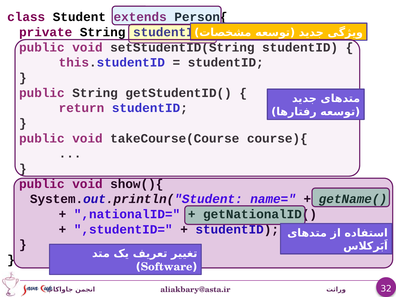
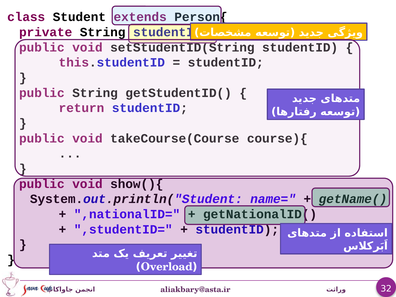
Software: Software -> Overload (167, 267)
